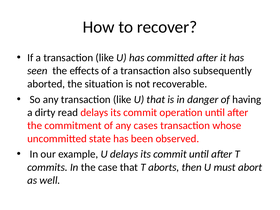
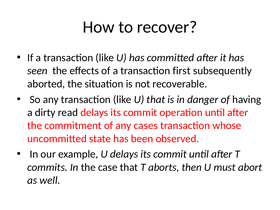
also: also -> first (182, 71)
